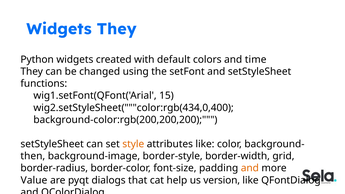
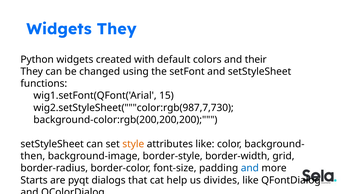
time: time -> their (256, 59)
wig2.setStyleSheet("""color:rgb(434,0,400: wig2.setStyleSheet("""color:rgb(434,0,400 -> wig2.setStyleSheet("""color:rgb(987,7,730 (134, 108)
and colour: orange -> blue (250, 168)
Value: Value -> Starts (34, 180)
version: version -> divides (222, 180)
